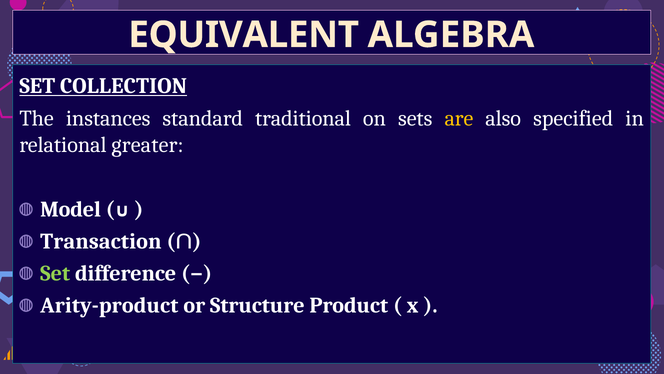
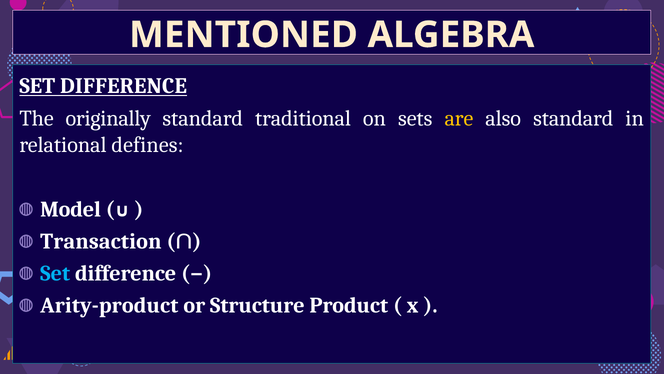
EQUIVALENT: EQUIVALENT -> MENTIONED (243, 35)
COLLECTION: COLLECTION -> DIFFERENCE (123, 86)
instances: instances -> originally (108, 118)
also specified: specified -> standard (573, 118)
greater: greater -> defines (147, 145)
Set colour: light green -> light blue (55, 273)
